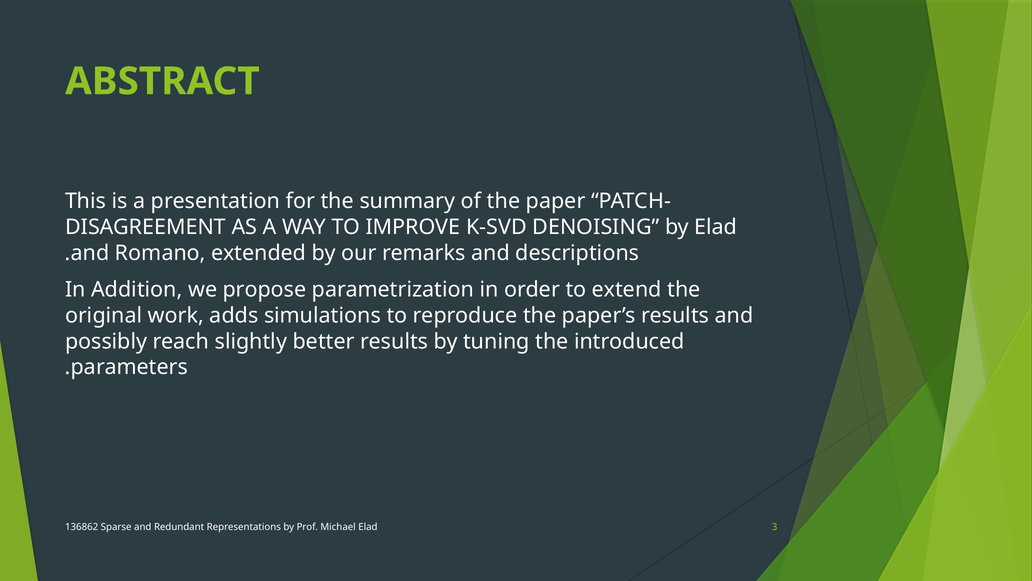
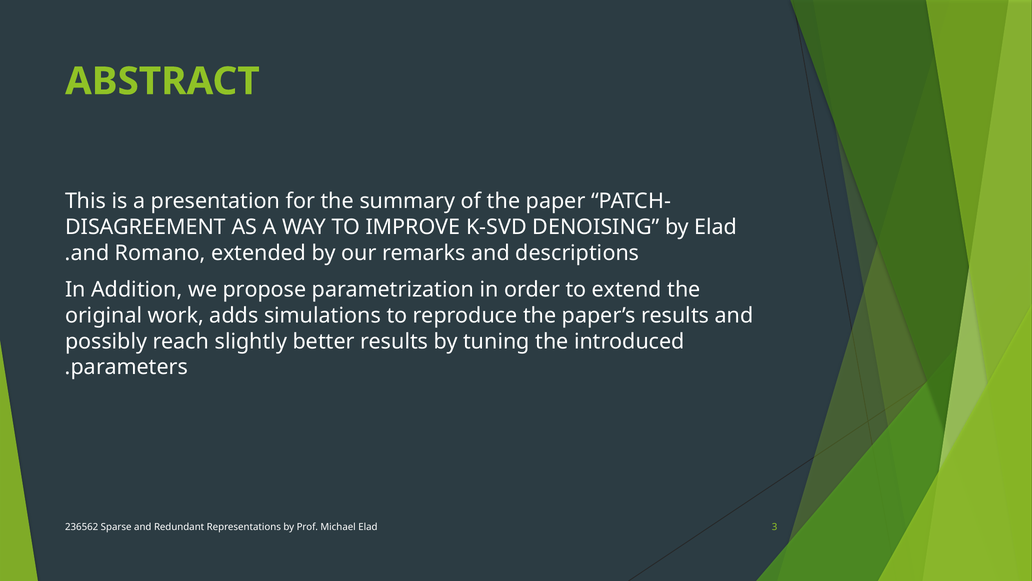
136862: 136862 -> 236562 (82, 527)
